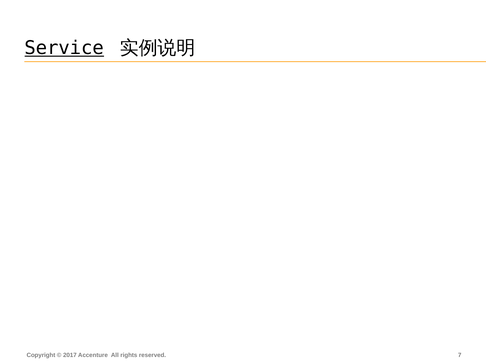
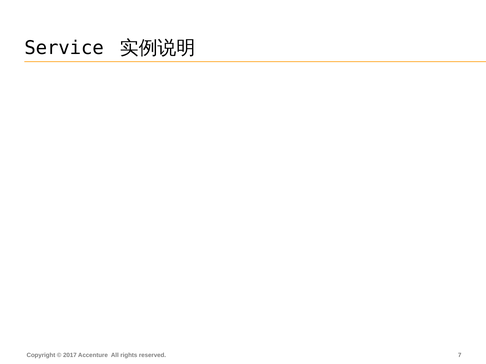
Service underline: present -> none (64, 48)
